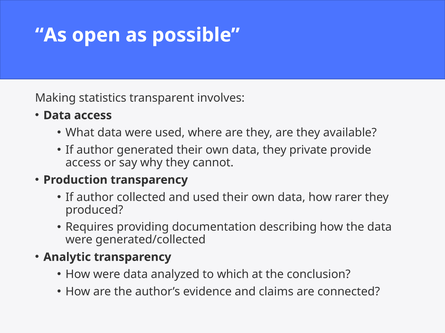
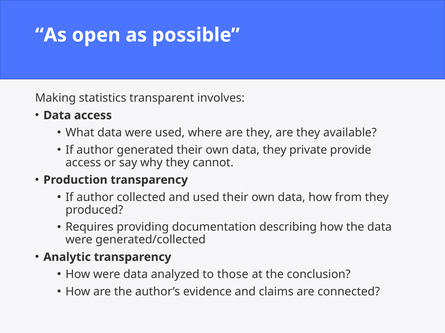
rarer: rarer -> from (348, 198)
which: which -> those (233, 275)
